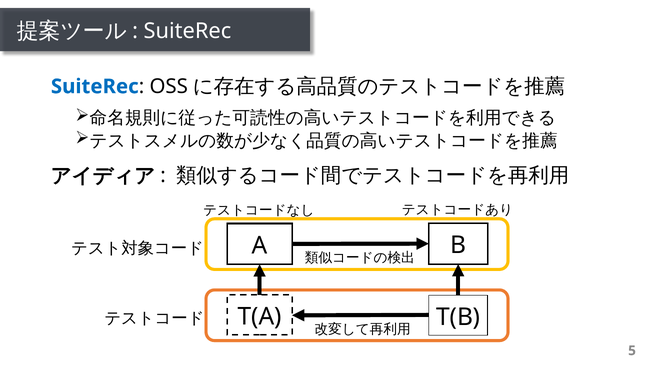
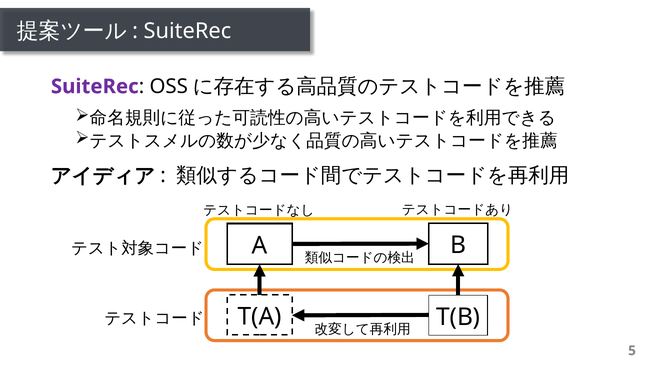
SuiteRec colour: blue -> purple (95, 86)
